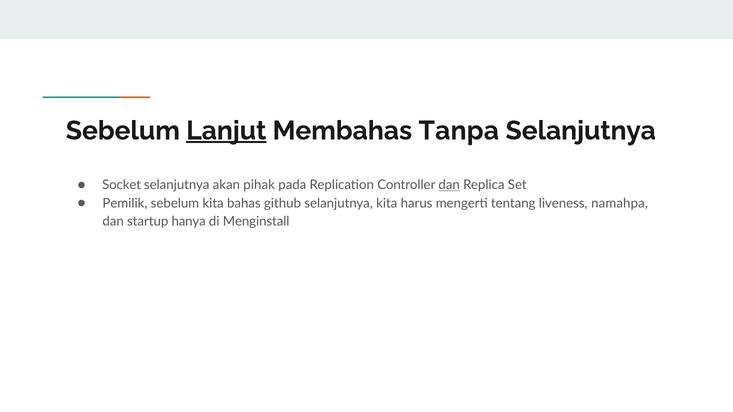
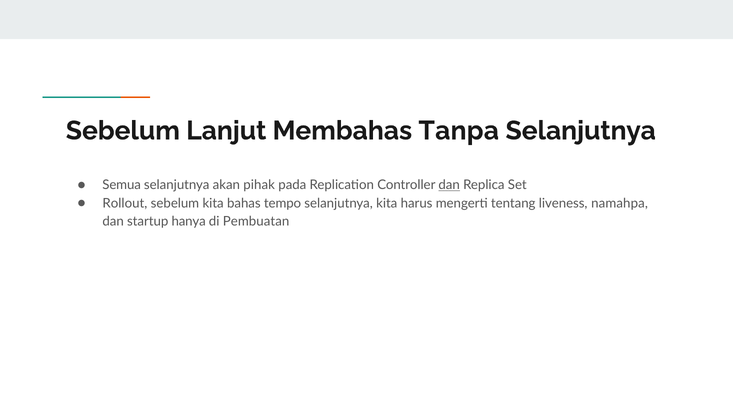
Lanjut underline: present -> none (226, 131)
Socket: Socket -> Semua (122, 185)
Pemilik: Pemilik -> Rollout (125, 203)
github: github -> tempo (283, 203)
Menginstall: Menginstall -> Pembuatan (256, 222)
